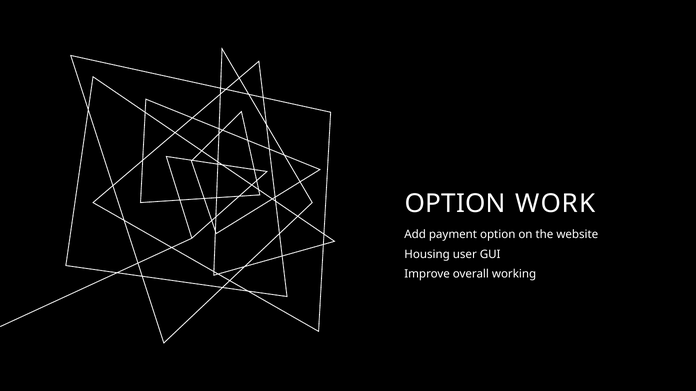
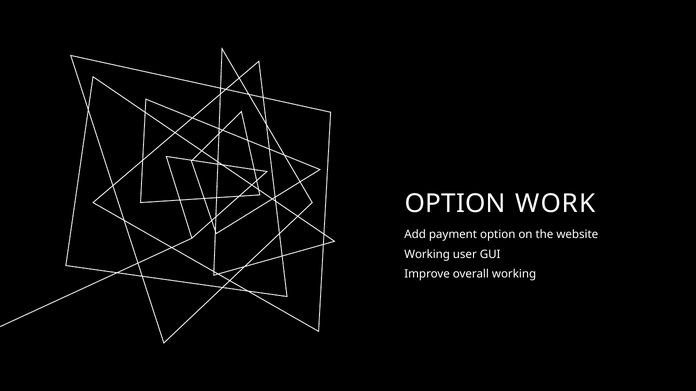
Housing: Housing -> Working (427, 255)
